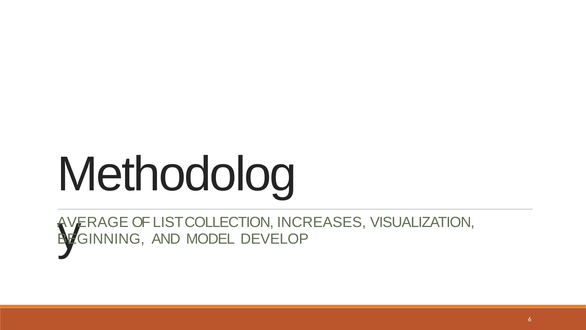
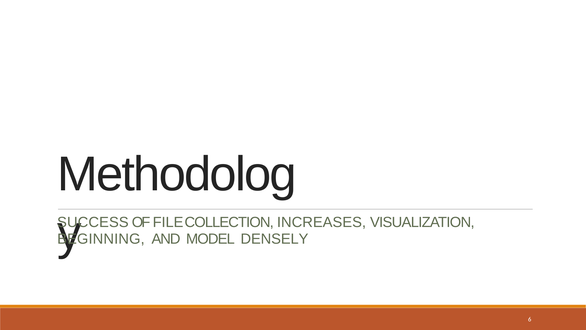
AVERAGE: AVERAGE -> SUCCESS (93, 222)
LIST: LIST -> FILE (168, 222)
DEVELOP: DEVELOP -> DENSELY (274, 239)
